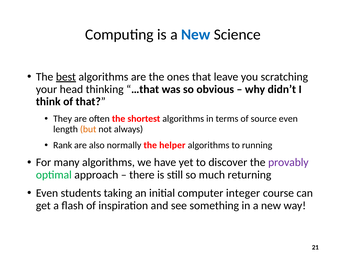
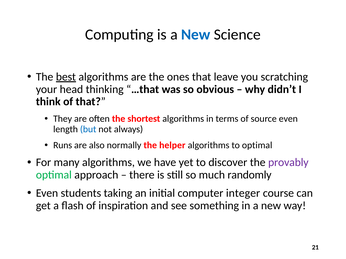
but colour: orange -> blue (88, 129)
Rank: Rank -> Runs (63, 146)
to running: running -> optimal (257, 146)
returning: returning -> randomly (250, 175)
